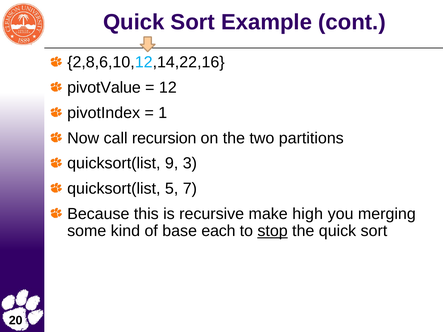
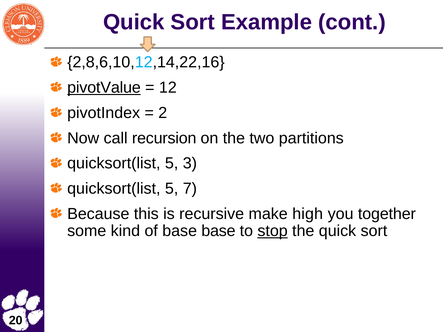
pivotValue underline: none -> present (104, 88)
1: 1 -> 2 (163, 113)
9: 9 -> 5 (172, 163)
merging: merging -> together (387, 214)
base each: each -> base (218, 231)
